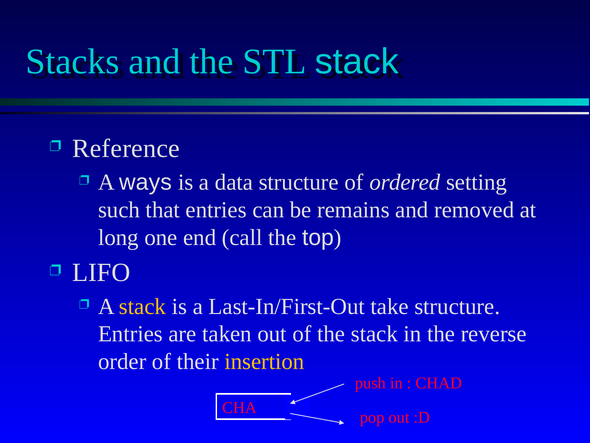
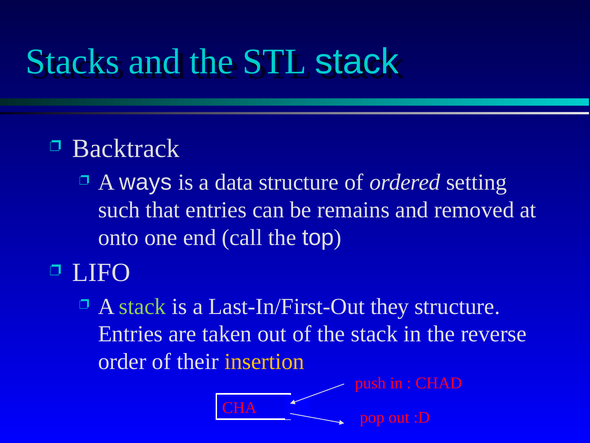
Reference: Reference -> Backtrack (126, 148)
long: long -> onto (118, 237)
stack colour: yellow -> light green (142, 306)
take: take -> they (390, 306)
